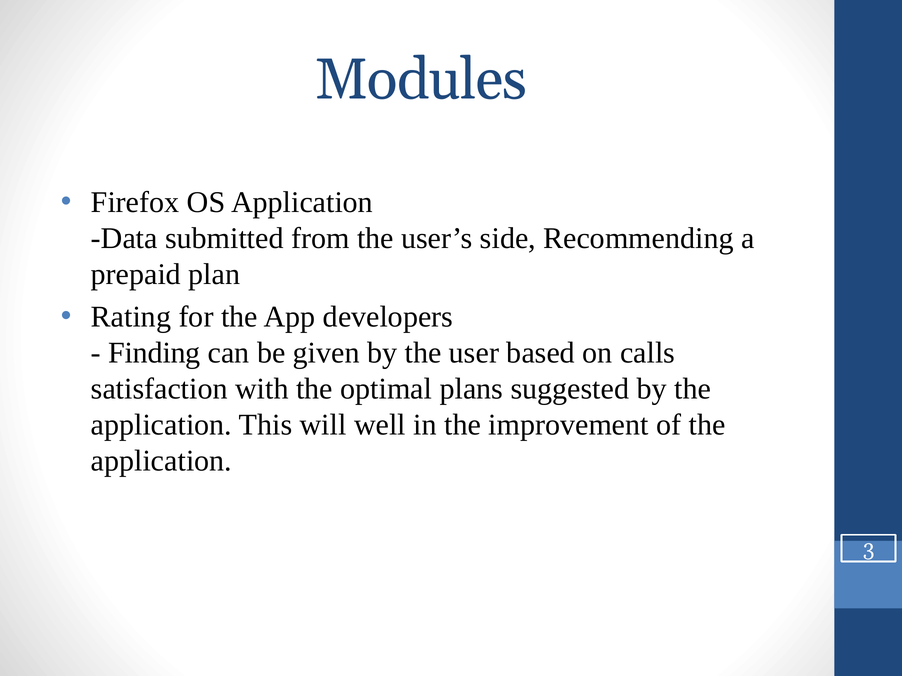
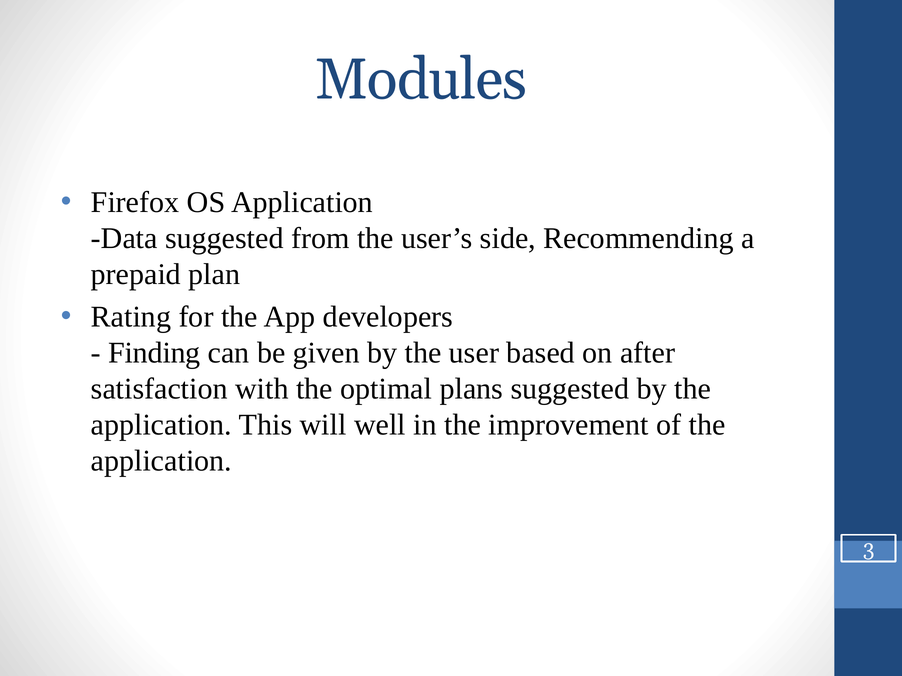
Data submitted: submitted -> suggested (224, 239)
calls: calls -> after (648, 353)
